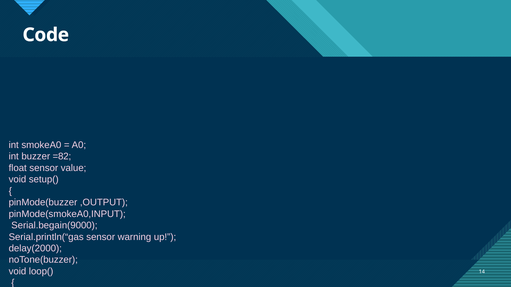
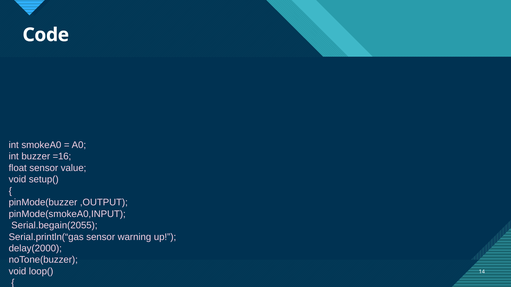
=82: =82 -> =16 (62, 157)
Serial.begain(9000: Serial.begain(9000 -> Serial.begain(2055 (54, 226)
